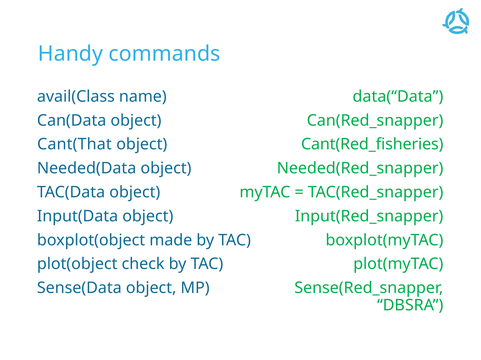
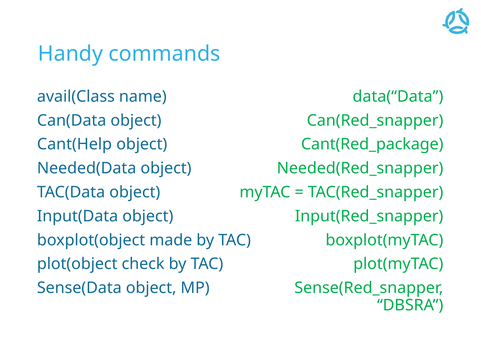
Cant(That: Cant(That -> Cant(Help (74, 145)
Cant(Red_fisheries: Cant(Red_fisheries -> Cant(Red_package (372, 145)
